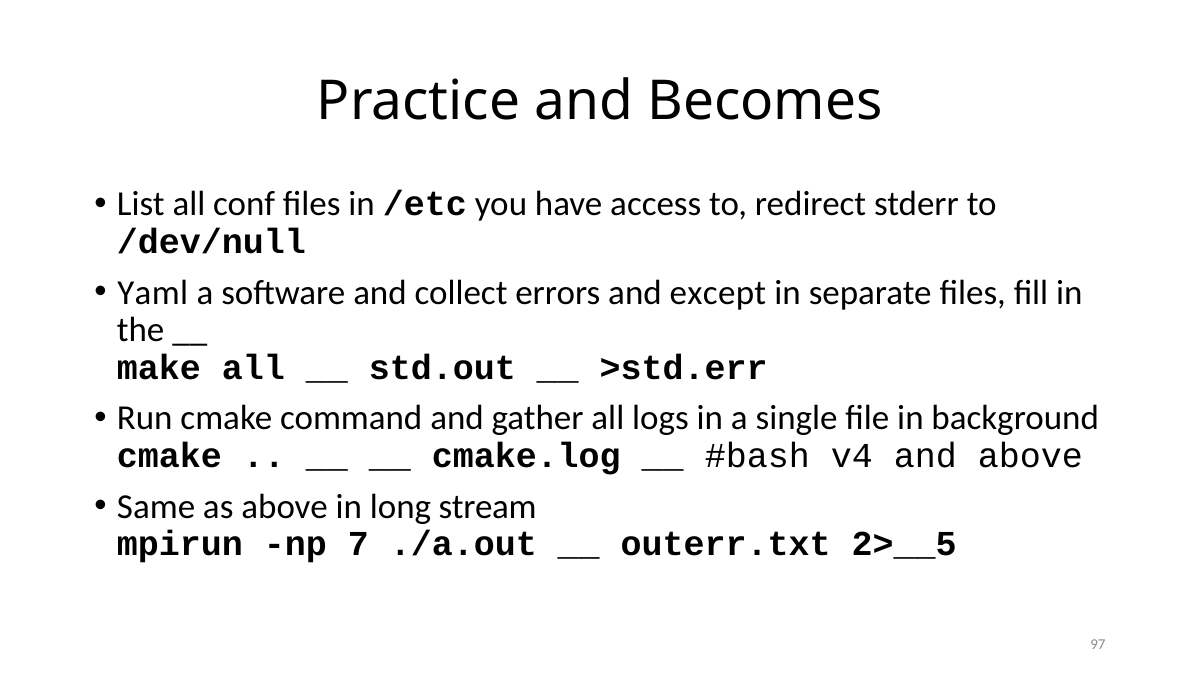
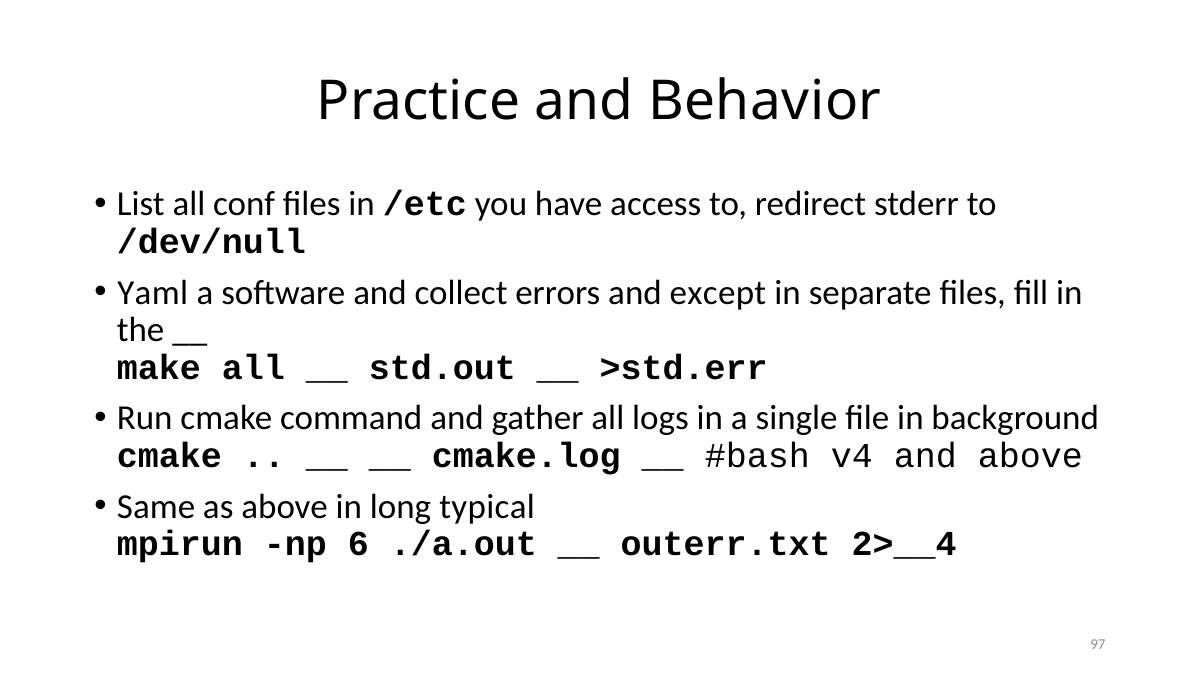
Becomes: Becomes -> Behavior (765, 101)
stream: stream -> typical (487, 506)
7: 7 -> 6 (358, 544)
2>__5: 2>__5 -> 2>__4 (904, 544)
